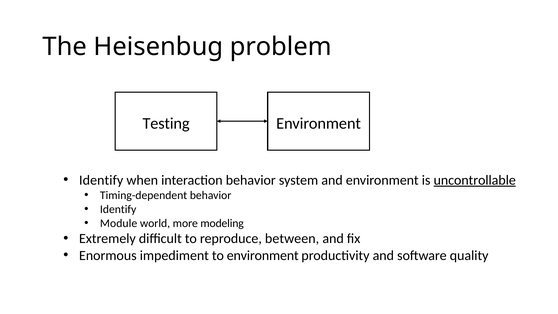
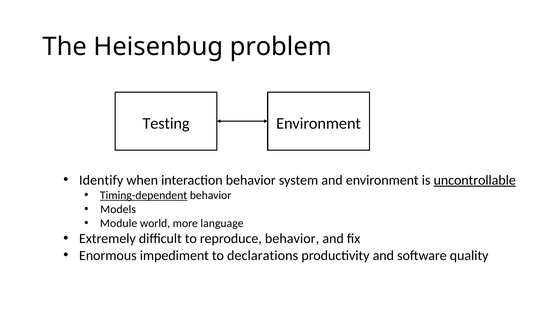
Timing-dependent underline: none -> present (144, 195)
Identify: Identify -> Models (118, 209)
modeling: modeling -> language (222, 223)
reproduce between: between -> behavior (292, 239)
to environment: environment -> declarations (263, 255)
